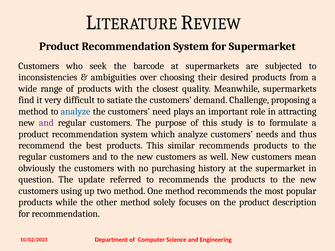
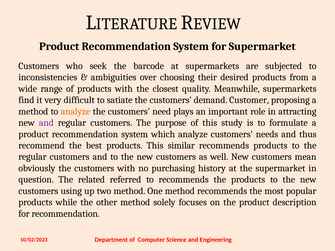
Challenge: Challenge -> Customer (249, 100)
analyze colour: blue -> orange (76, 112)
update: update -> related (92, 180)
